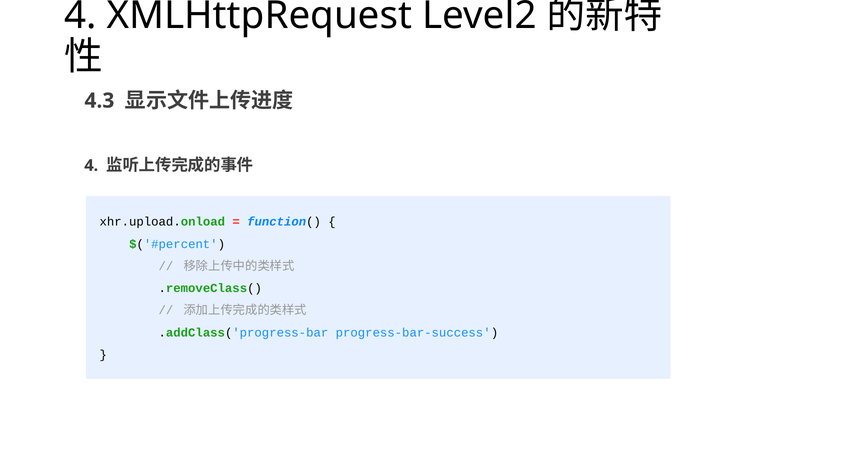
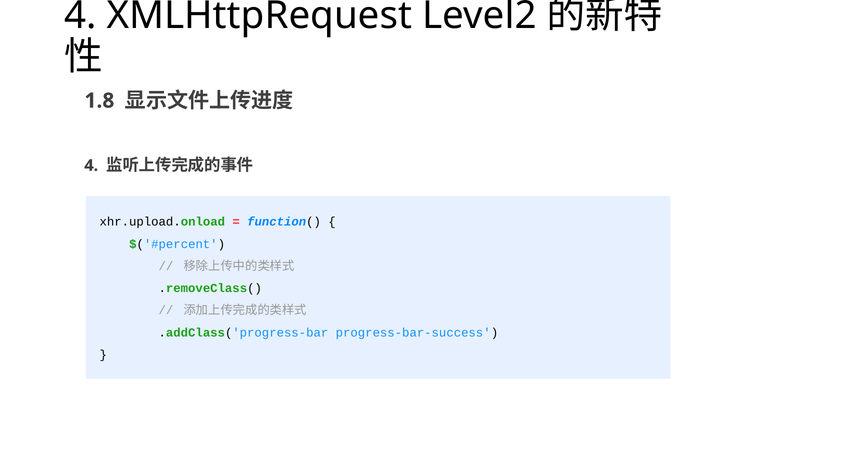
4.3: 4.3 -> 1.8 (99, 101)
